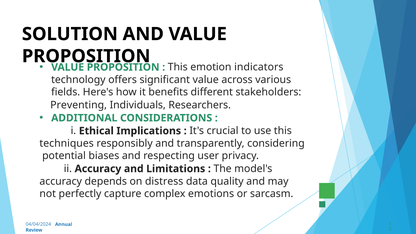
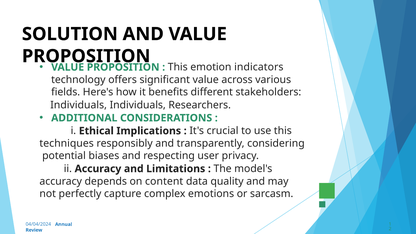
Preventing: Preventing -> Individuals (79, 105)
distress: distress -> content (164, 181)
